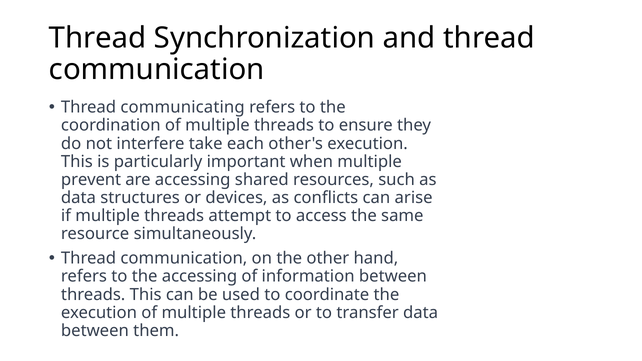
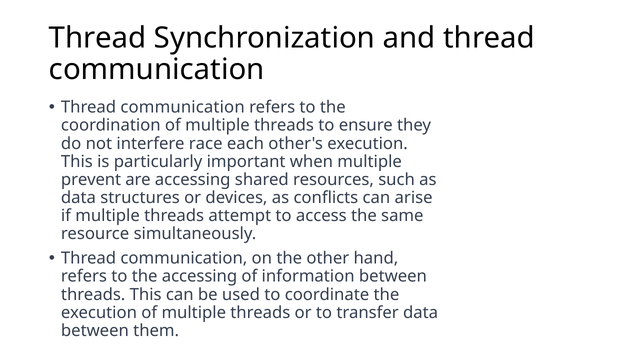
communicating: communicating -> communication (183, 107)
take: take -> race (206, 144)
